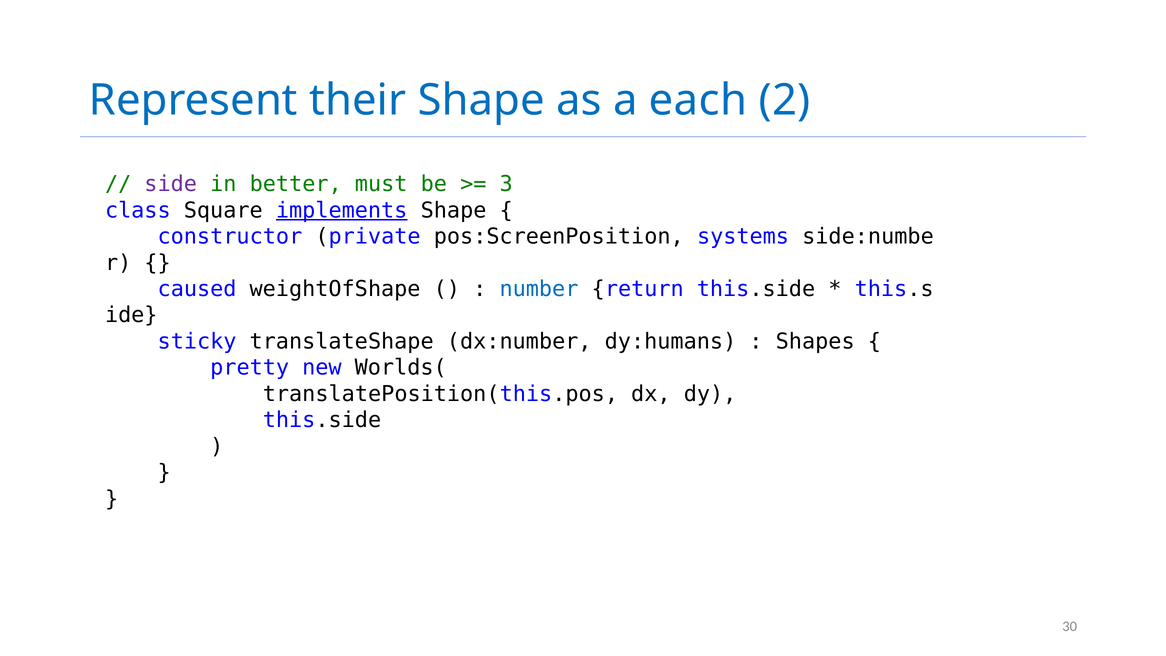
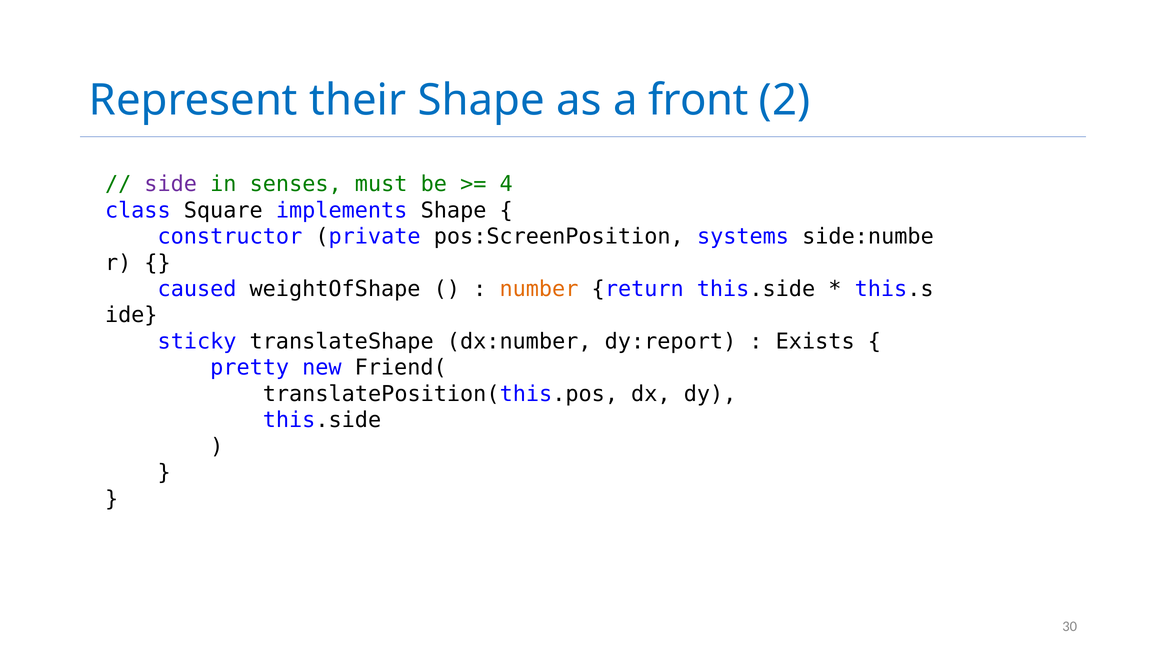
each: each -> front (698, 100)
better: better -> senses (296, 184)
3: 3 -> 4 (506, 184)
implements underline: present -> none (342, 210)
number colour: blue -> orange (539, 289)
dy:humans: dy:humans -> dy:report (671, 341)
Shapes: Shapes -> Exists (815, 341)
Worlds(: Worlds( -> Friend( (401, 368)
